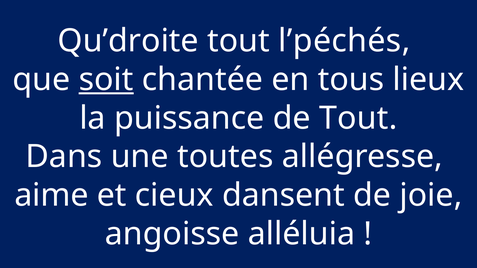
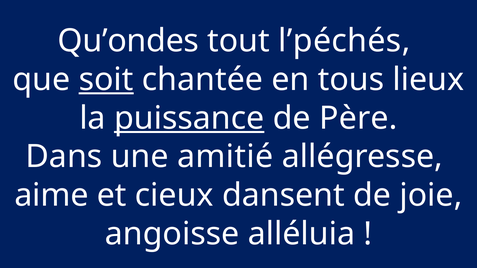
Qu’droite: Qu’droite -> Qu’ondes (128, 41)
puissance underline: none -> present (189, 118)
de Tout: Tout -> Père (358, 118)
toutes: toutes -> amitié (225, 157)
